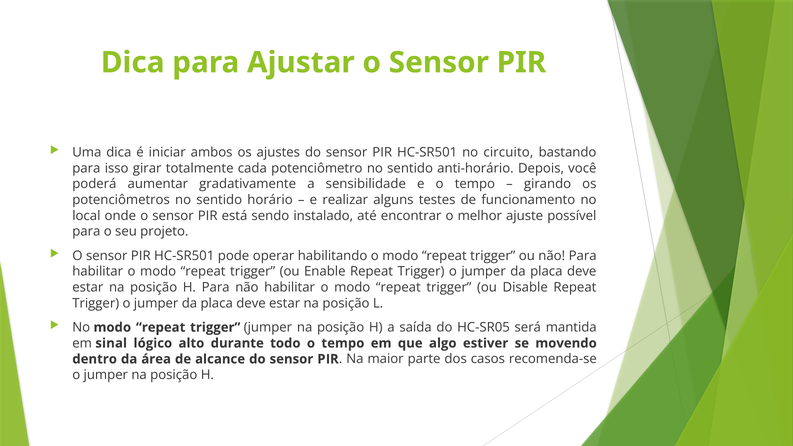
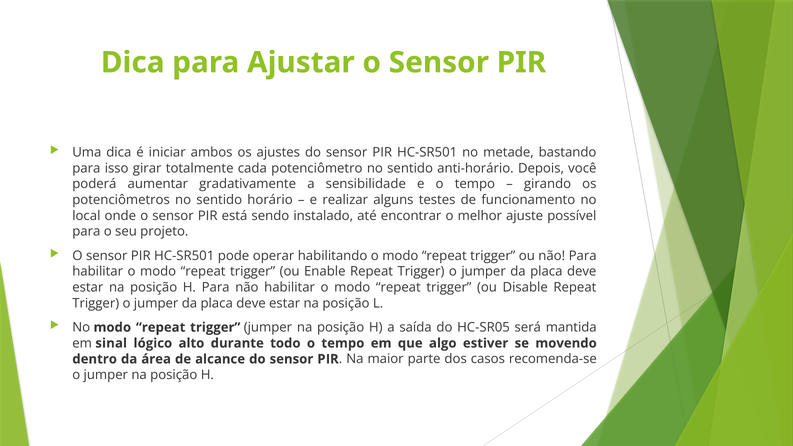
circuito: circuito -> metade (508, 152)
